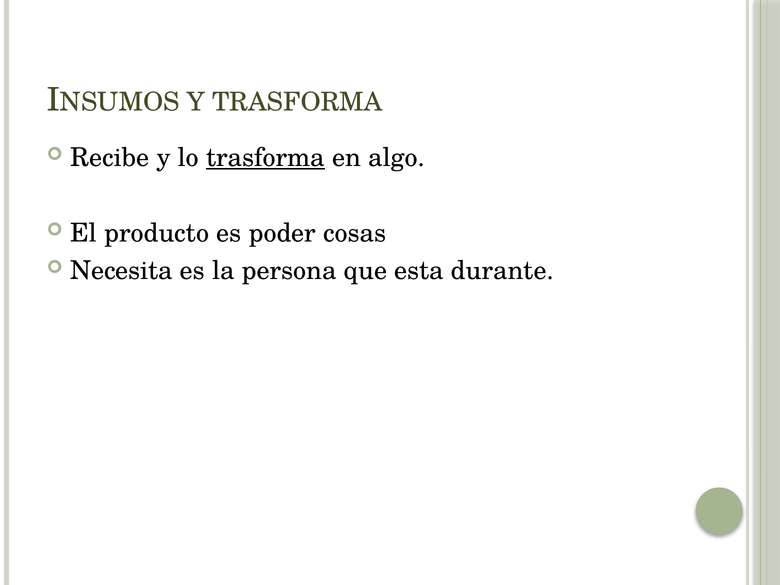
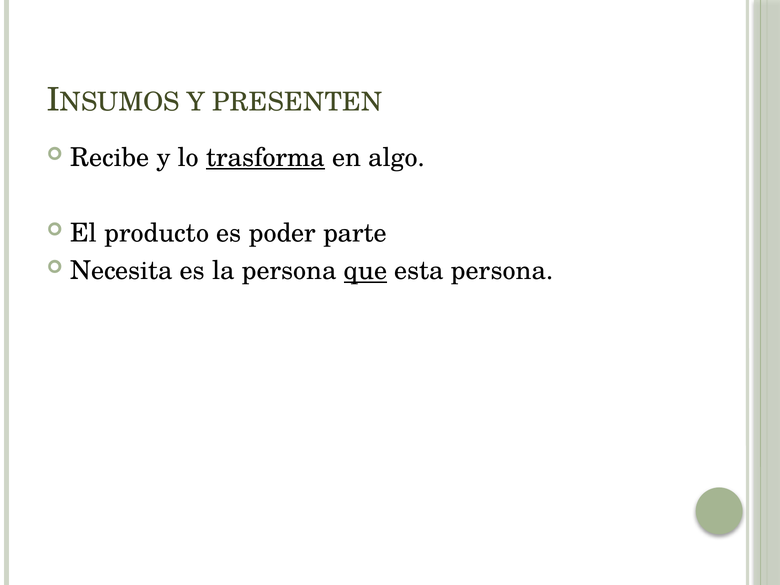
Y TRASFORMA: TRASFORMA -> PRESENTEN (297, 102)
cosas: cosas -> parte (355, 233)
que underline: none -> present (365, 271)
esta durante: durante -> persona (502, 271)
